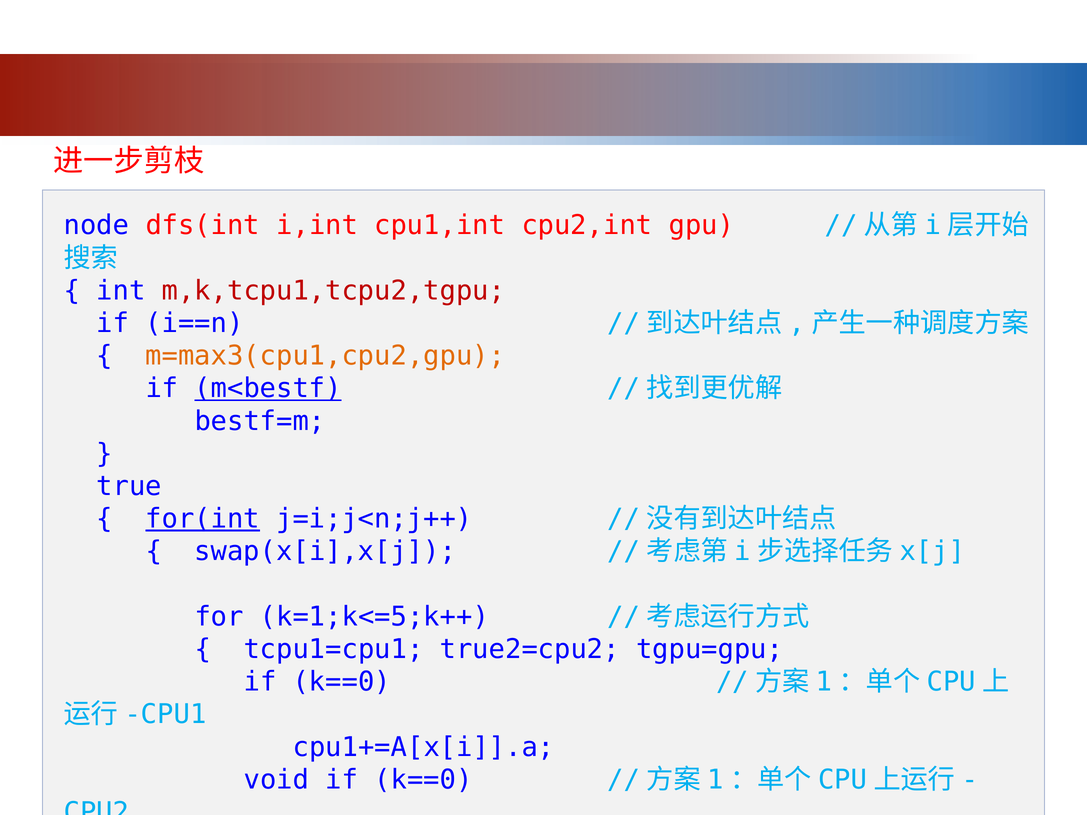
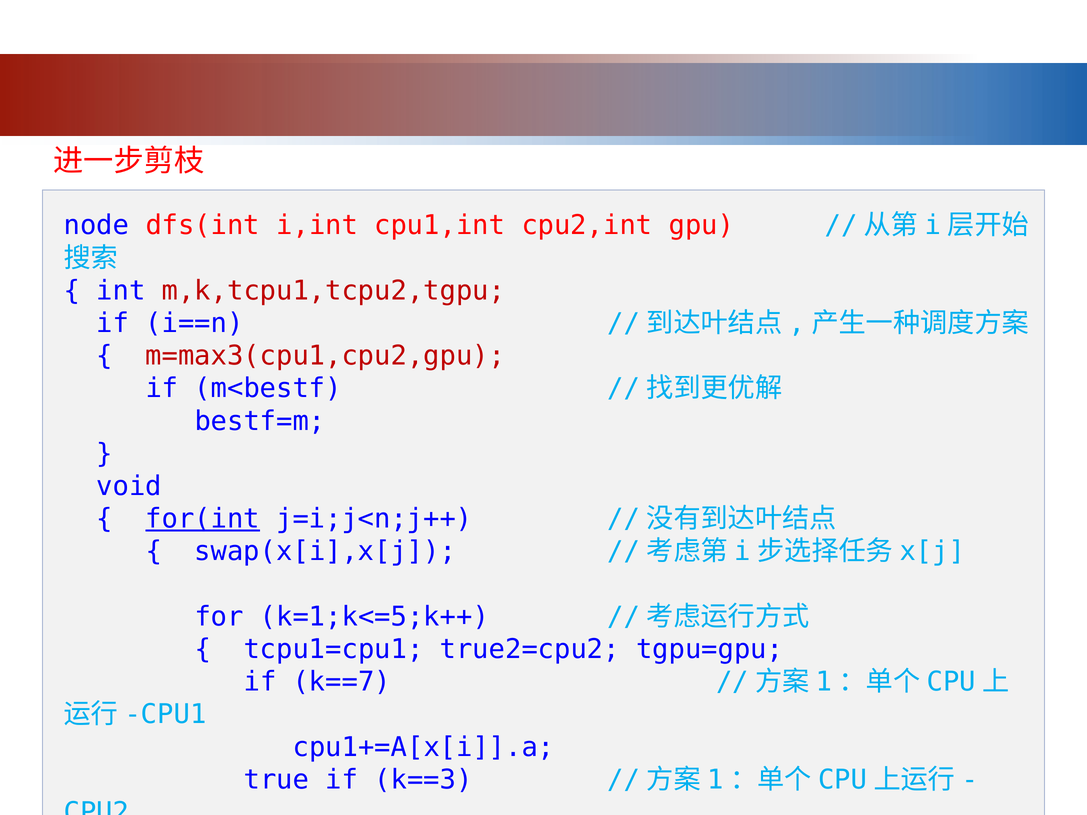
m=max3(cpu1,cpu2,gpu colour: orange -> red (325, 356)
m<bestf underline: present -> none (268, 389)
true: true -> void (129, 486)
k==0: k==0 -> k==7 (342, 682)
void: void -> true (276, 780)
k==0: k==0 -> k==3 (423, 780)
